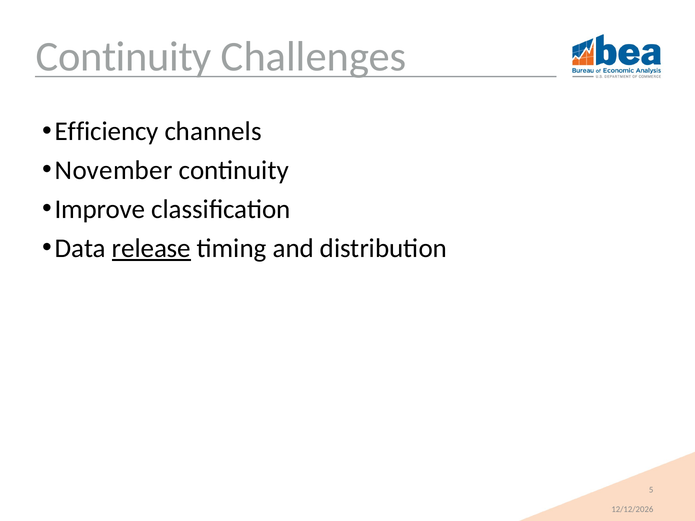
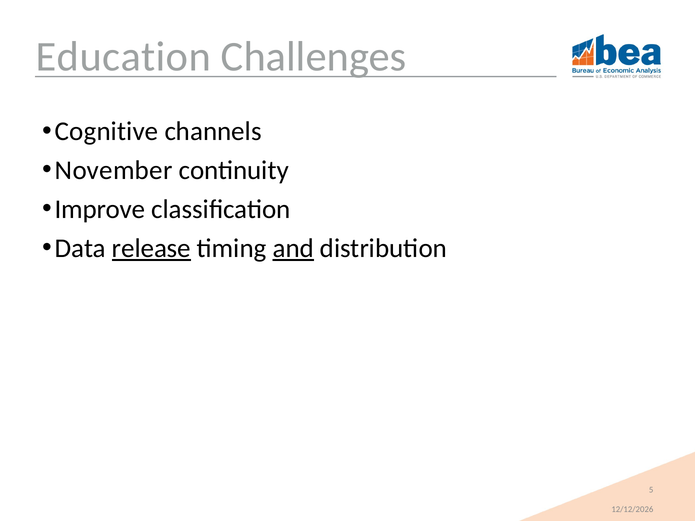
Continuity: Continuity -> Education (123, 57)
Efficiency: Efficiency -> Cognitive (107, 132)
and underline: none -> present (293, 249)
